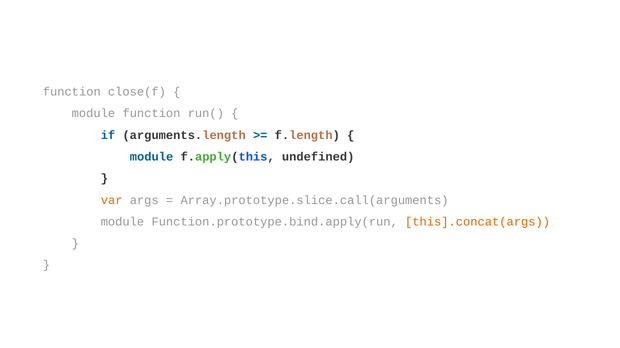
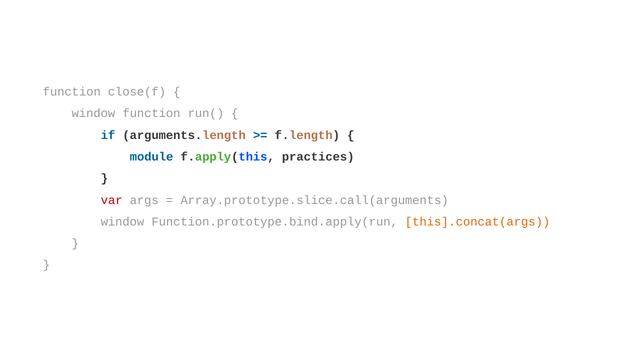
module: module -> window (93, 114)
undefined: undefined -> practices (318, 157)
var colour: orange -> red (112, 200)
module: module -> window (122, 222)
